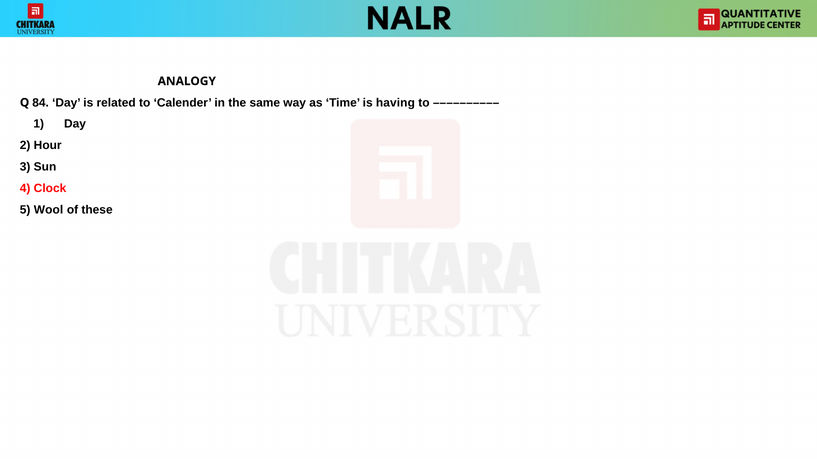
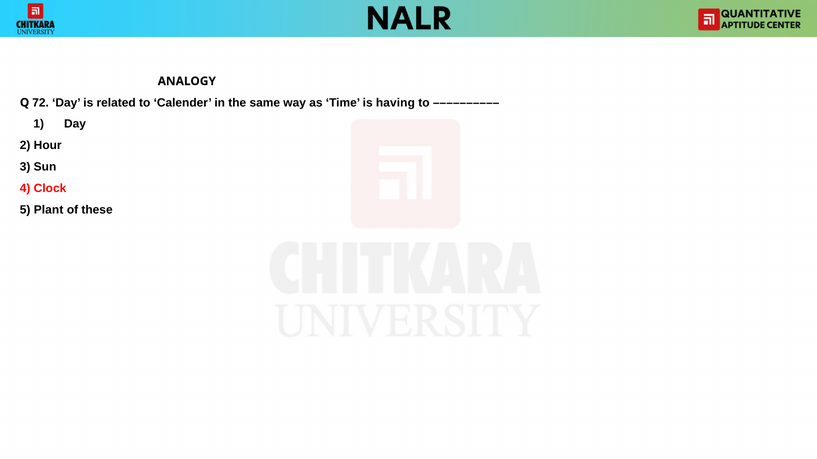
84: 84 -> 72 (41, 103)
Wool: Wool -> Plant (49, 210)
